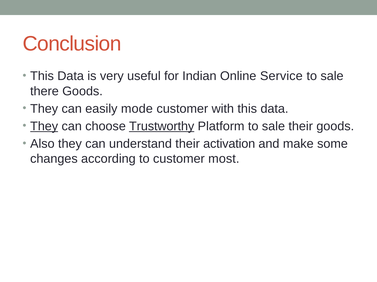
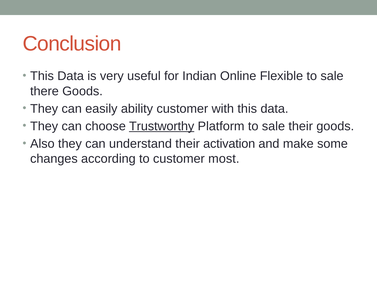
Service: Service -> Flexible (281, 76)
mode: mode -> ability (137, 109)
They underline: present -> none (44, 127)
